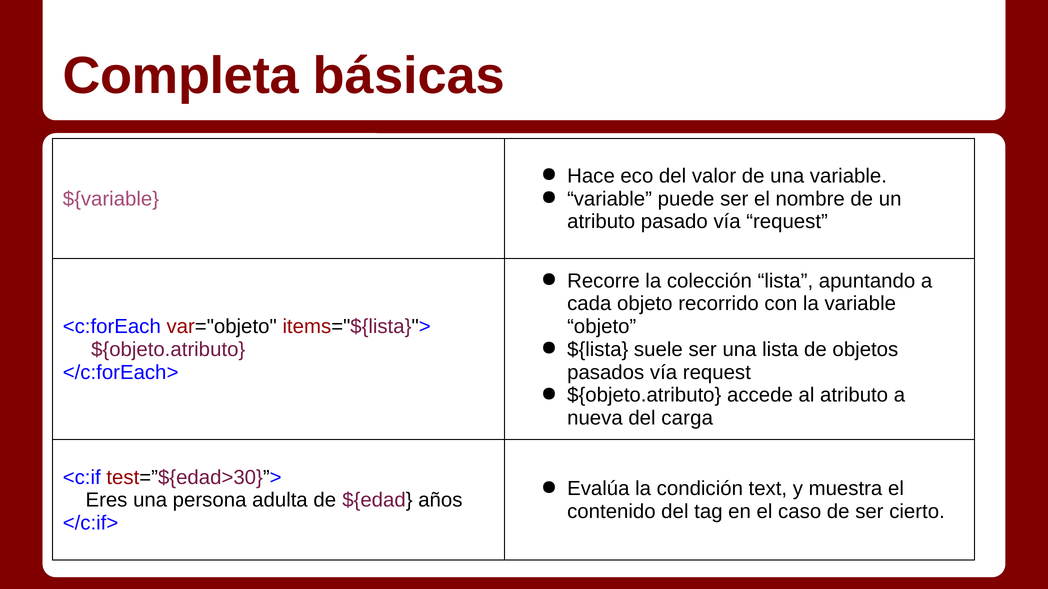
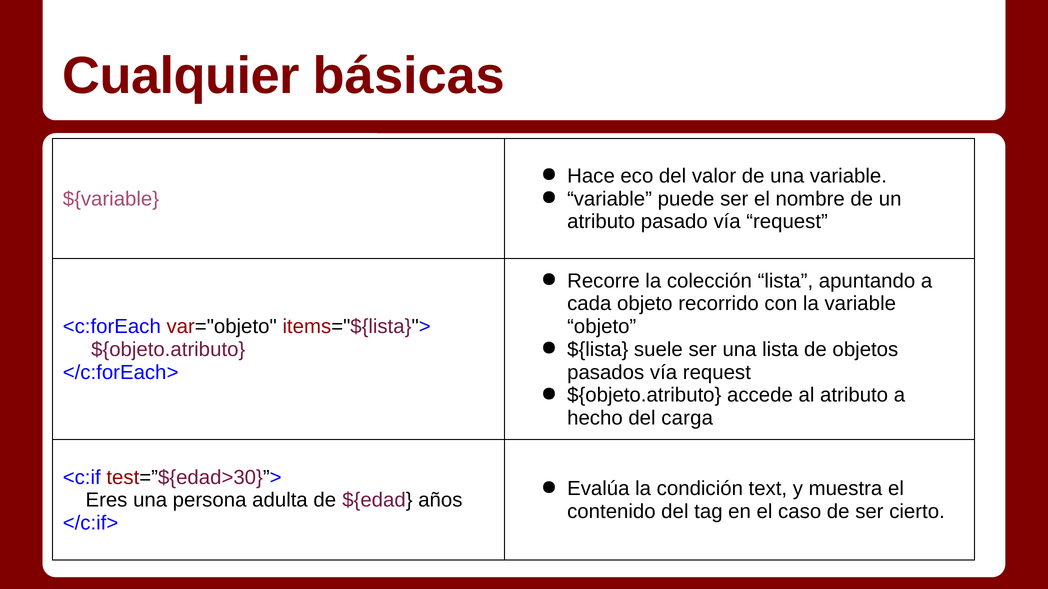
Completa: Completa -> Cualquier (181, 76)
nueva: nueva -> hecho (595, 418)
